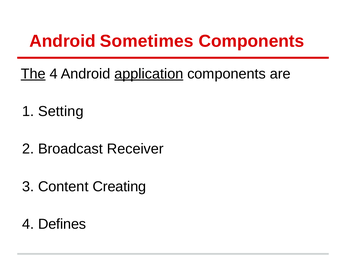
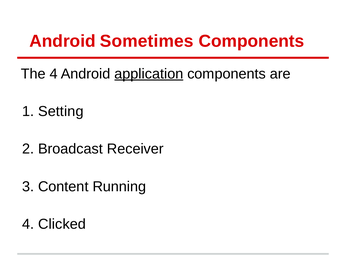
The underline: present -> none (33, 74)
Creating: Creating -> Running (119, 186)
Defines: Defines -> Clicked (62, 224)
